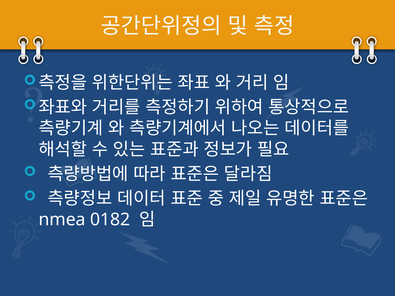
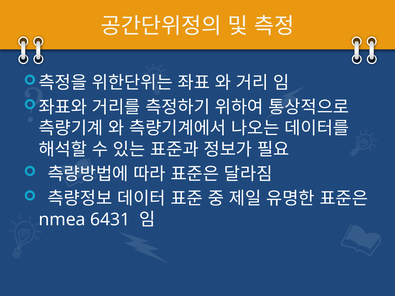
0182: 0182 -> 6431 (110, 220)
